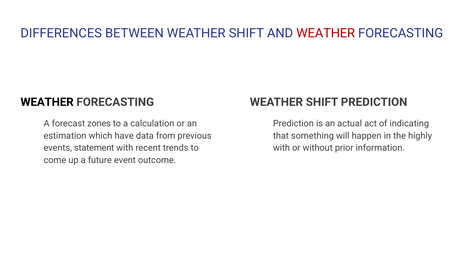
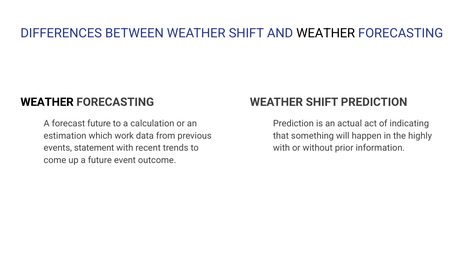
WEATHER colour: red -> black (326, 33)
forecast zones: zones -> future (99, 123)
have: have -> work (124, 136)
